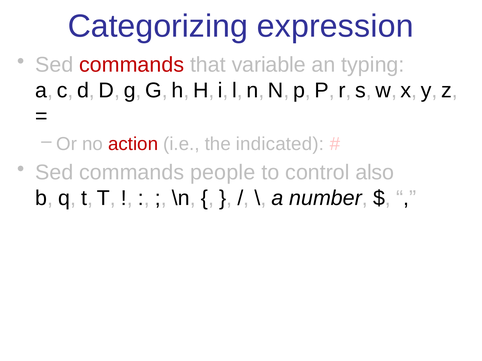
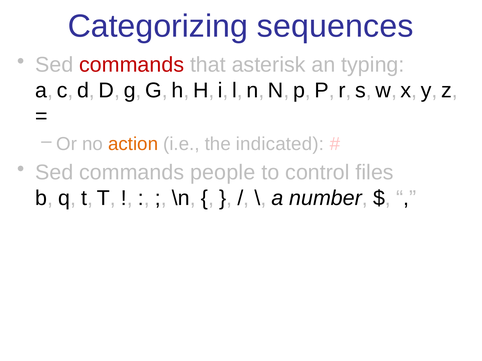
expression: expression -> sequences (335, 26)
variable: variable -> asterisk (269, 65)
action colour: red -> orange (133, 144)
also: also -> files (375, 173)
